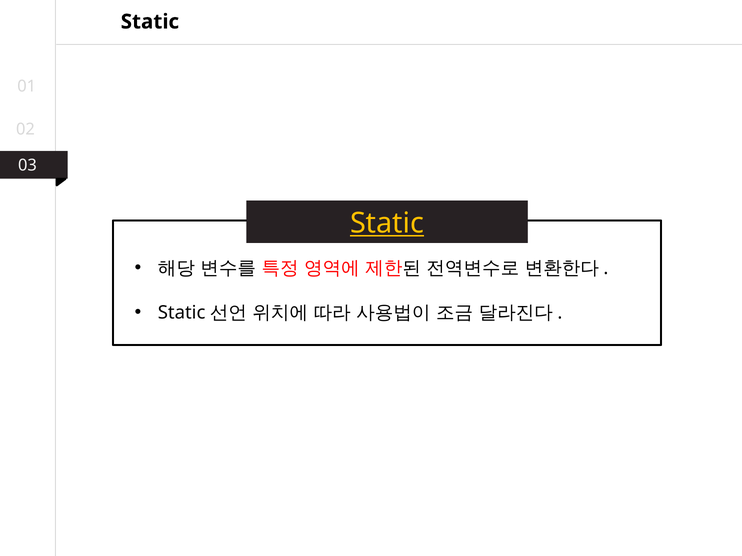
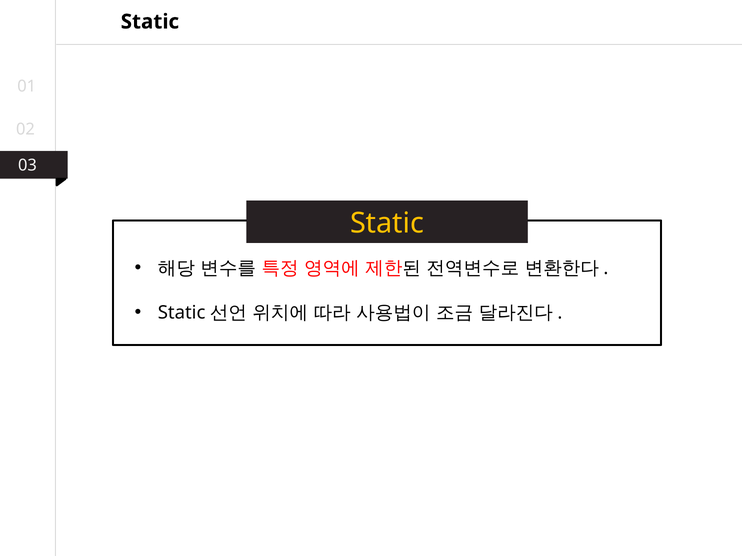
Static underline: present -> none (387, 224)
